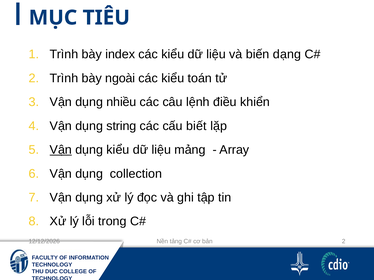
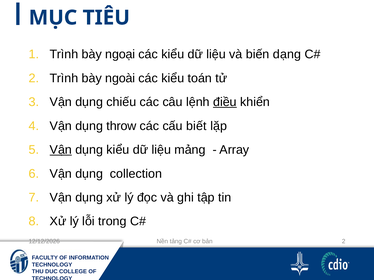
index: index -> ngoại (120, 54)
nhiều: nhiều -> chiếu (121, 102)
điều underline: none -> present (225, 102)
string: string -> throw (121, 126)
